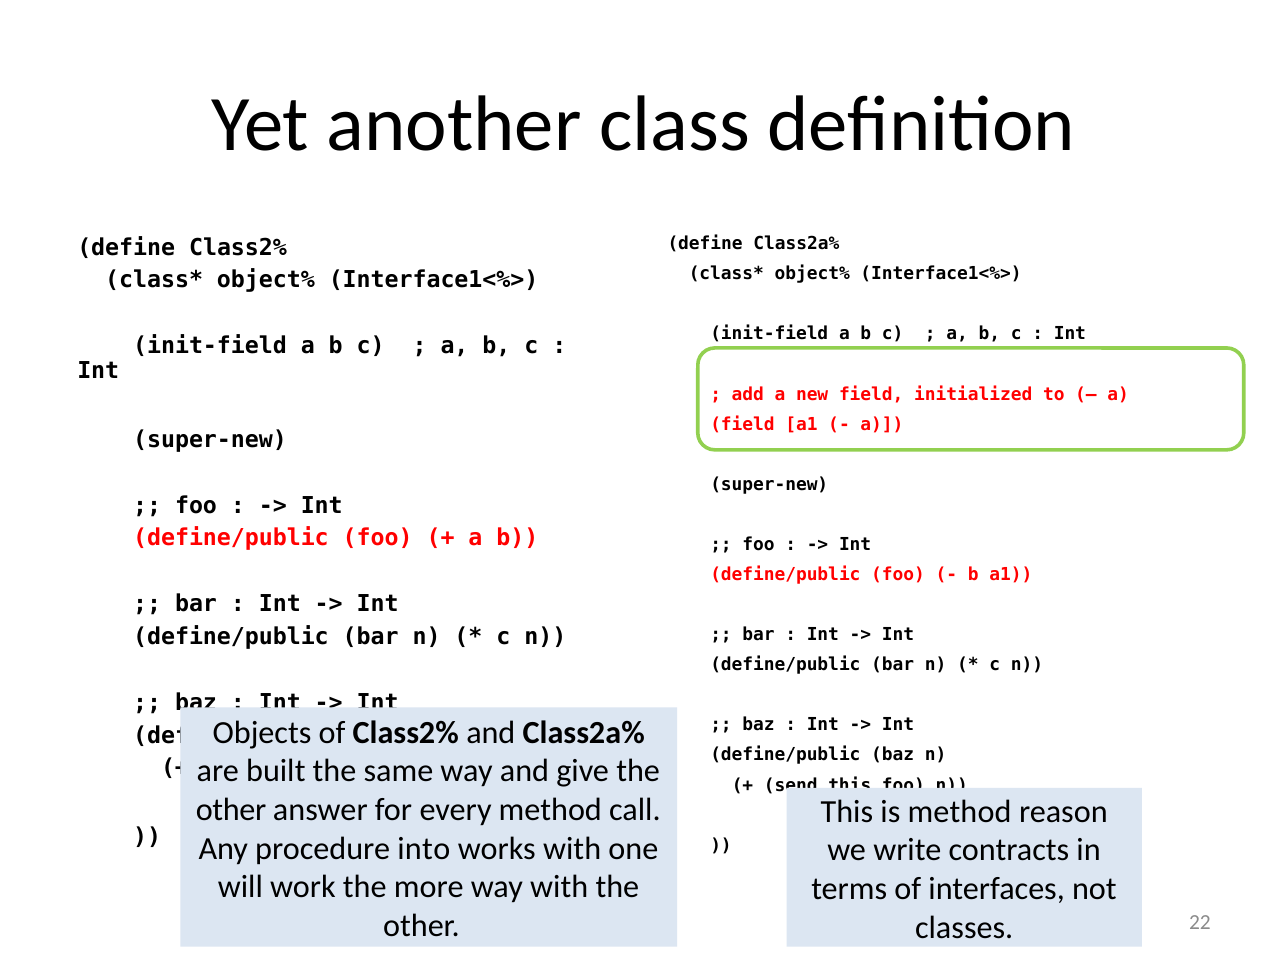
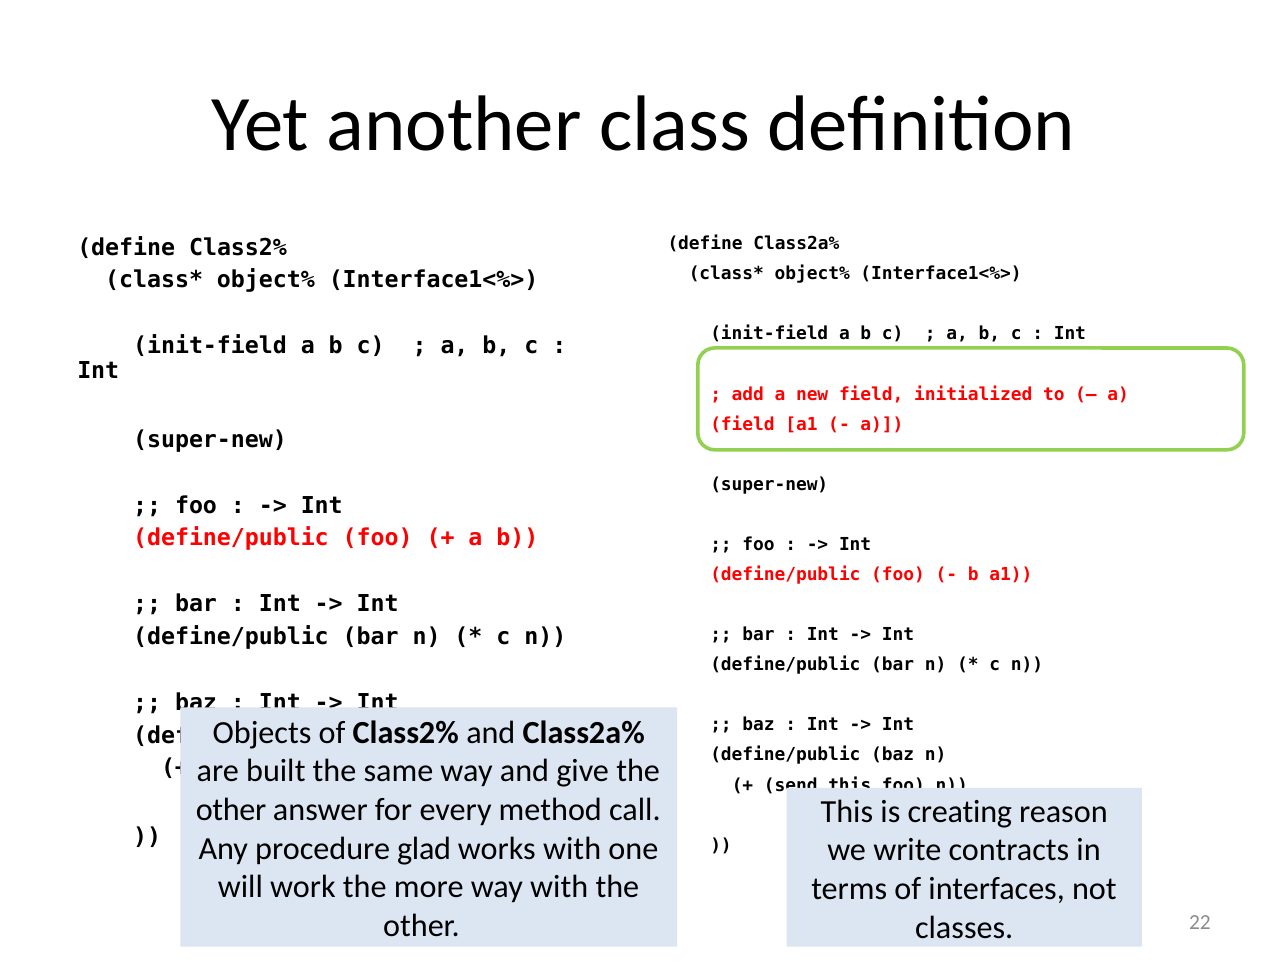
is method: method -> creating (960, 812)
into: into -> glad (424, 849)
